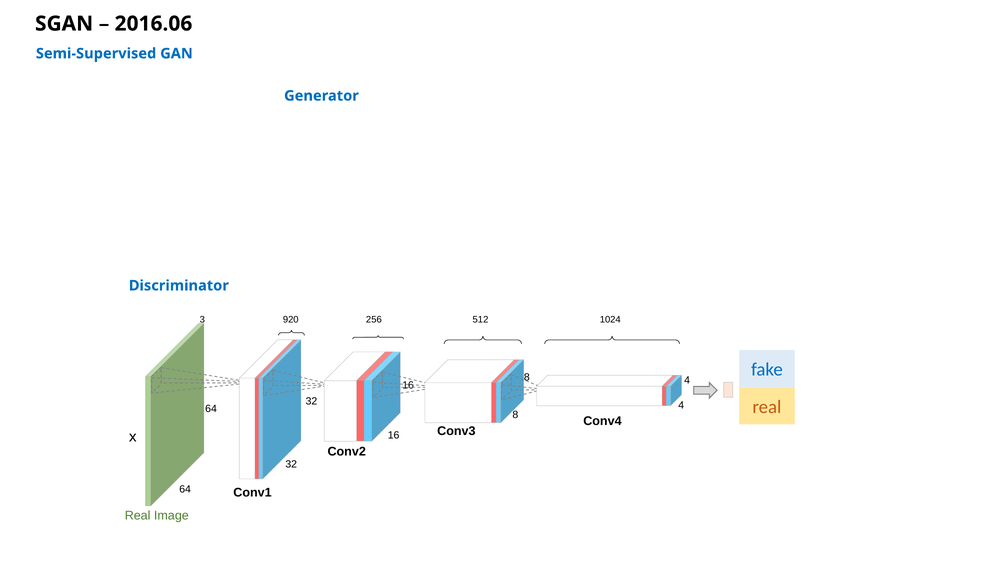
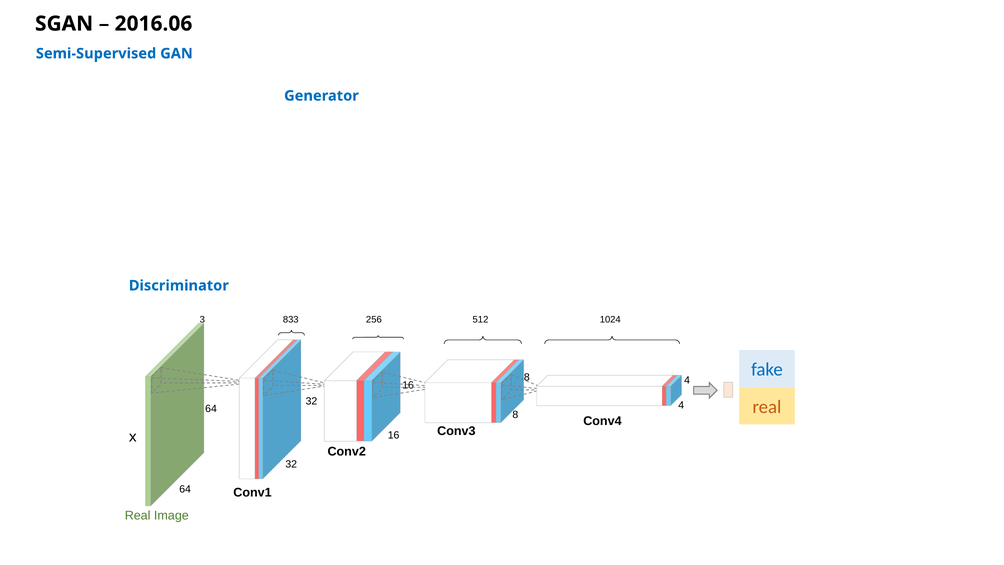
920: 920 -> 833 (291, 319)
